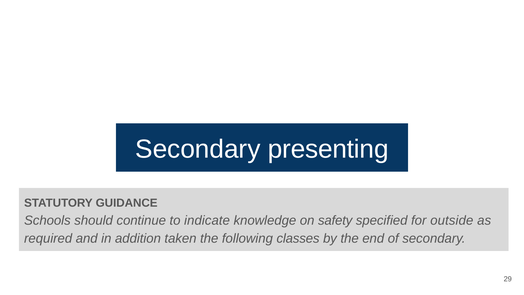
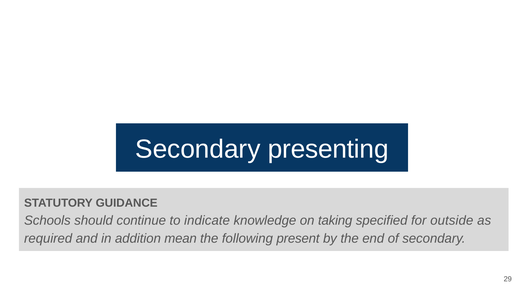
safety: safety -> taking (335, 220)
taken: taken -> mean (181, 238)
classes: classes -> present (298, 238)
